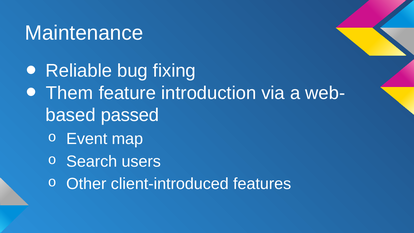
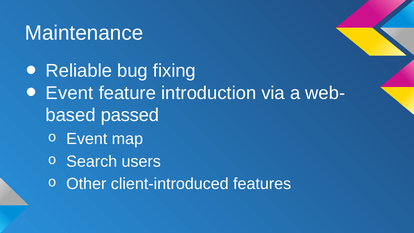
Them: Them -> Event (69, 93)
